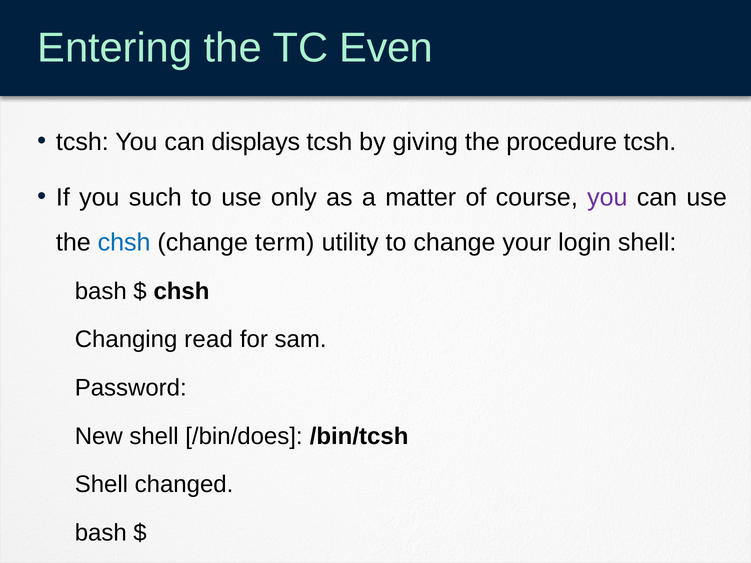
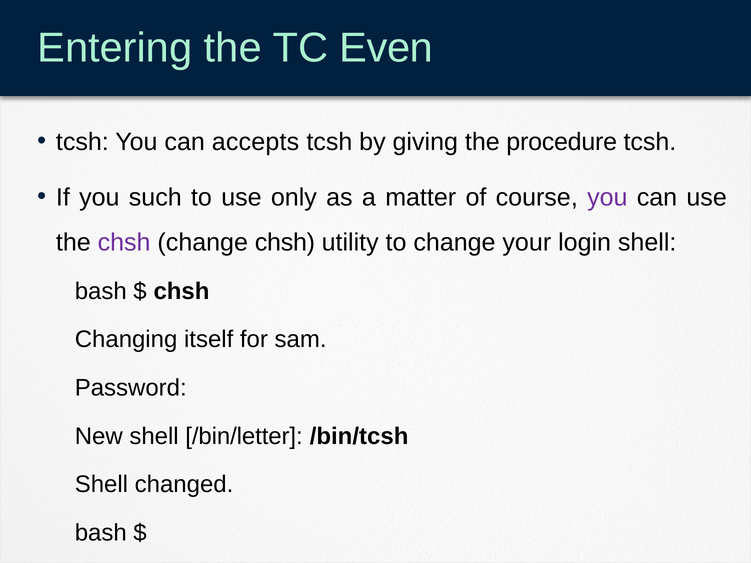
displays: displays -> accepts (256, 142)
chsh colour: blue -> purple (124, 242)
change term: term -> chsh (285, 242)
read: read -> itself (209, 340)
/bin/does: /bin/does -> /bin/letter (244, 436)
